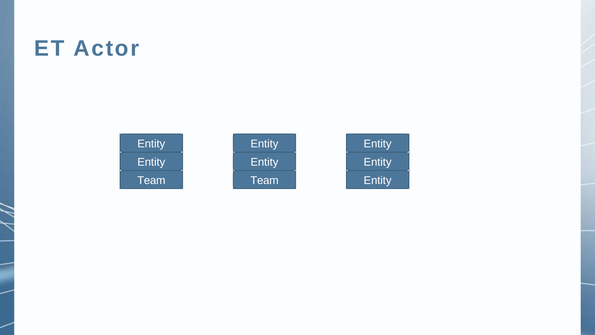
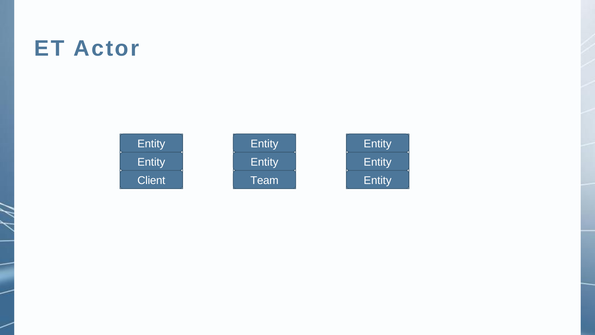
Team: Team -> Client (151, 180)
